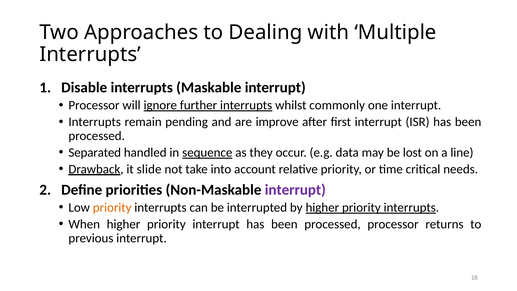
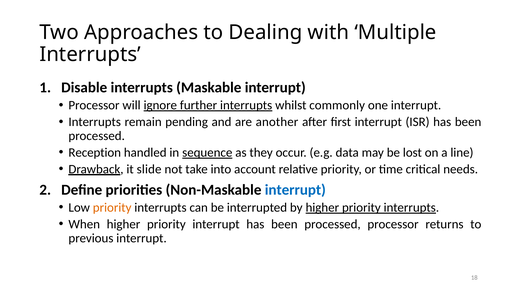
improve: improve -> another (277, 122)
Separated: Separated -> Reception (95, 152)
interrupt colour: purple -> blue (295, 190)
